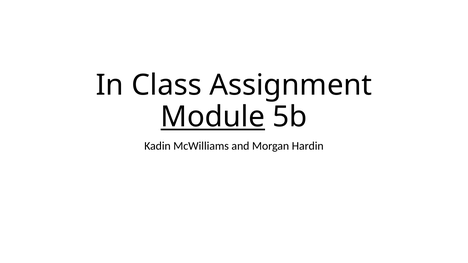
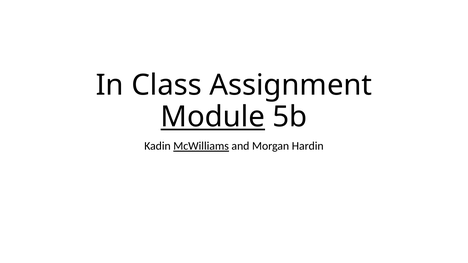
McWilliams underline: none -> present (201, 146)
